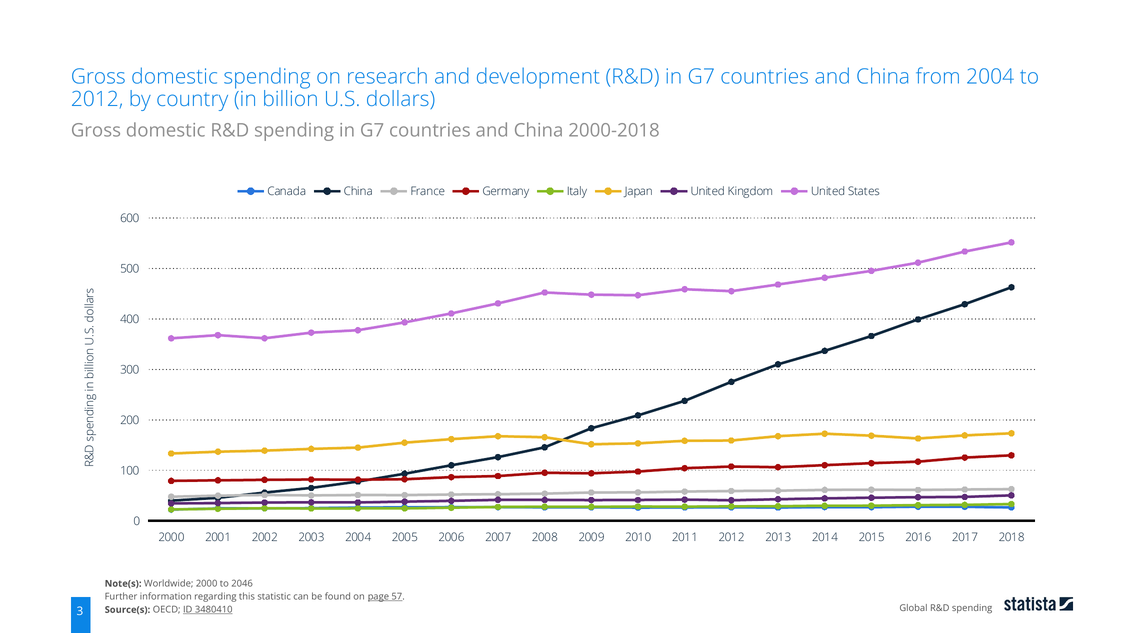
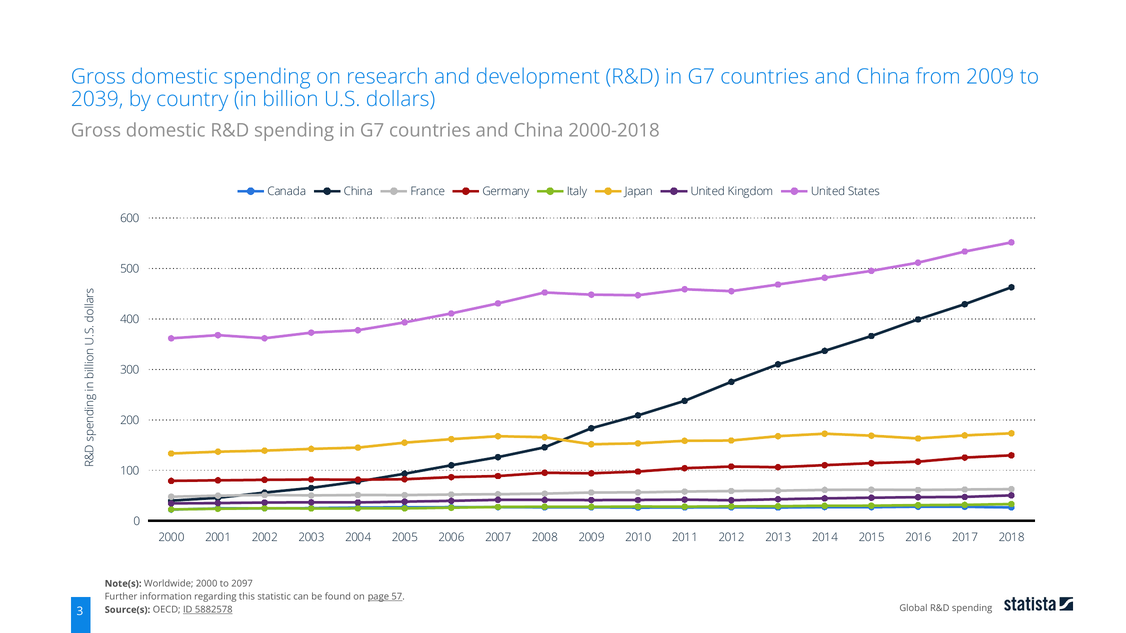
from 2004: 2004 -> 2009 (990, 77)
2012: 2012 -> 2039 (97, 99)
2046: 2046 -> 2097 (242, 584)
3480410: 3480410 -> 5882578 (214, 610)
